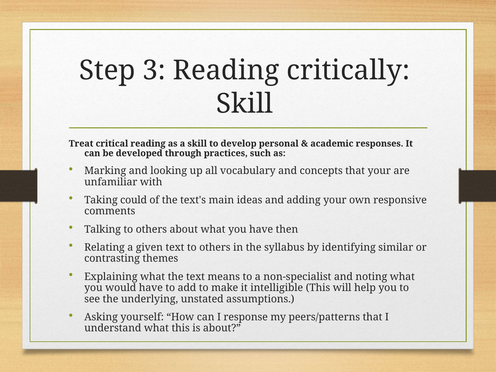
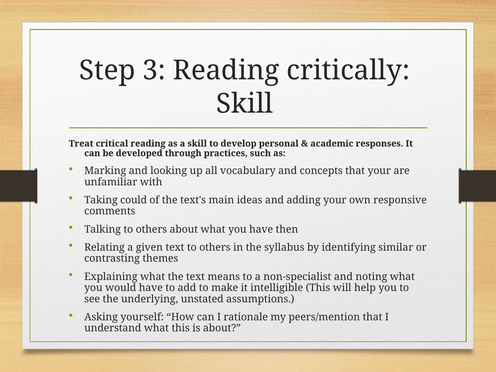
response: response -> rationale (246, 317)
peers/patterns: peers/patterns -> peers/mention (324, 317)
